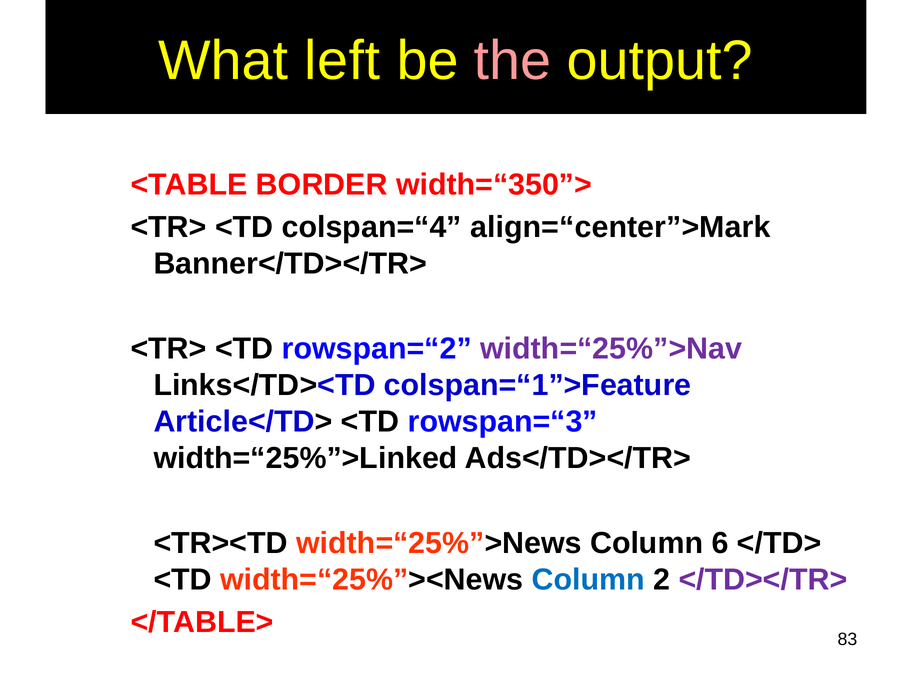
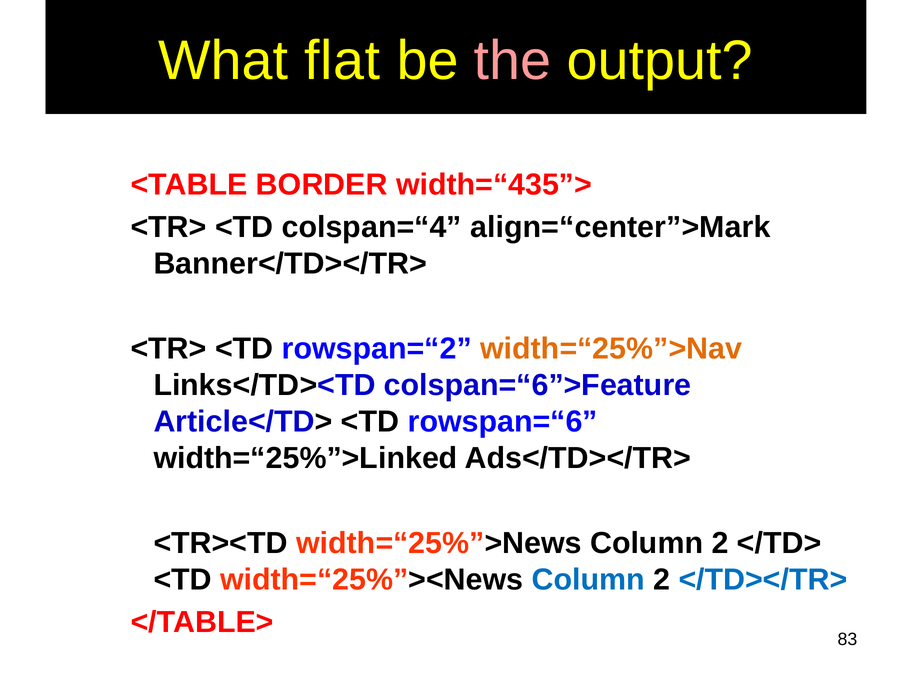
left: left -> flat (342, 61)
width=“350”>: width=“350”> -> width=“435”> (494, 185)
width=“25%”>Nav colour: purple -> orange (611, 349)
colspan=“1”>Feature: colspan=“1”>Feature -> colspan=“6”>Feature (538, 385)
rowspan=“3: rowspan=“3 -> rowspan=“6 (503, 422)
width=“25%”>News Column 6: 6 -> 2 (720, 543)
</TD></TR> colour: purple -> blue (763, 580)
